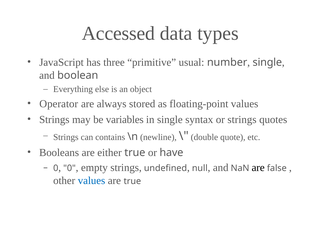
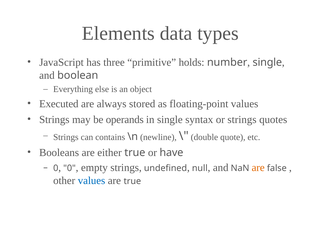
Accessed: Accessed -> Elements (118, 33)
usual: usual -> holds (192, 62)
Operator: Operator -> Executed (59, 104)
variables: variables -> operands (125, 119)
are colour: black -> orange (258, 167)
